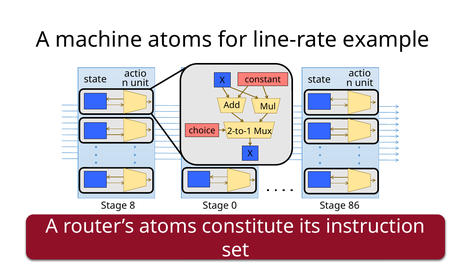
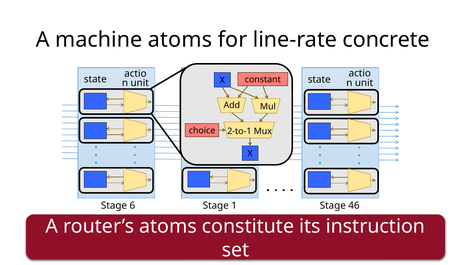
example: example -> concrete (386, 40)
8: 8 -> 6 (132, 205)
0: 0 -> 1 (234, 205)
86: 86 -> 46 (354, 205)
